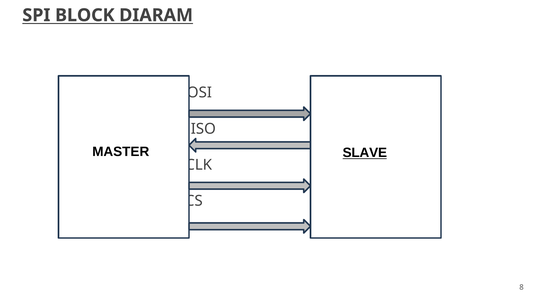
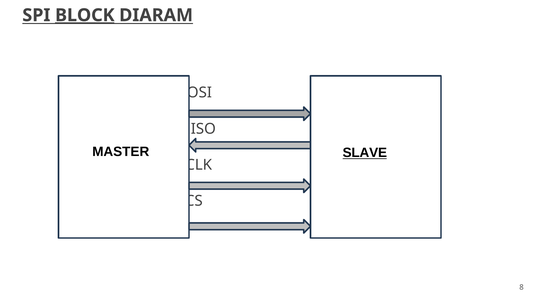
BLOCK underline: none -> present (85, 15)
